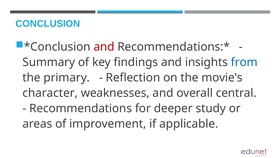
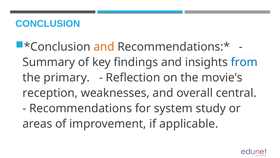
and colour: red -> orange (104, 47)
character: character -> reception (50, 93)
deeper: deeper -> system (173, 108)
